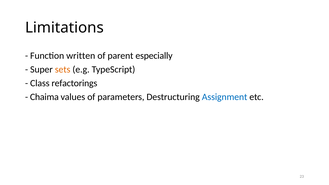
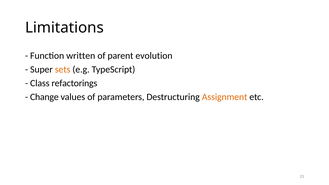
especially: especially -> evolution (154, 56)
Chaima: Chaima -> Change (44, 97)
Assignment colour: blue -> orange (225, 97)
